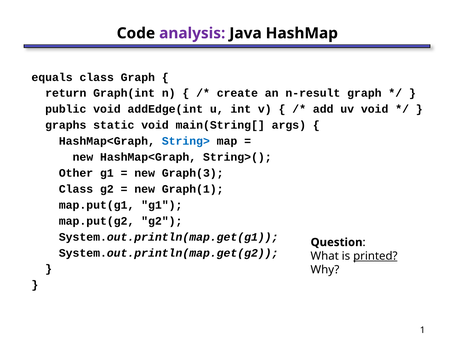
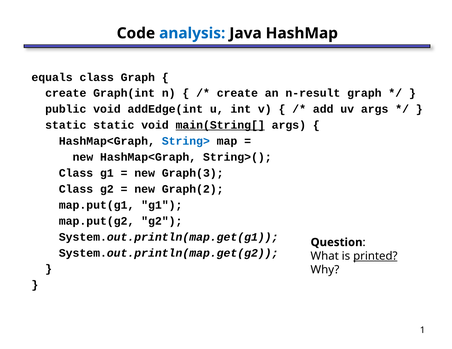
analysis colour: purple -> blue (192, 33)
return: return -> create (66, 93)
uv void: void -> args (375, 109)
graphs: graphs -> static (66, 125)
main(String[ underline: none -> present (220, 125)
Other: Other -> Class (76, 173)
Graph(1: Graph(1 -> Graph(2 (193, 189)
